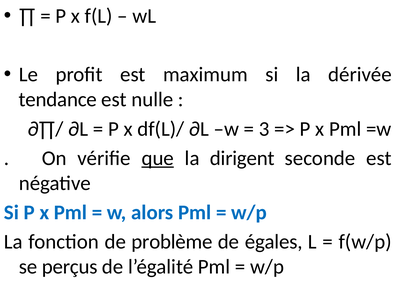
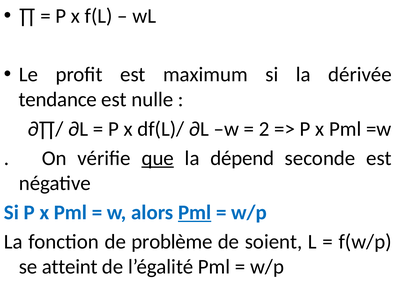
3: 3 -> 2 (264, 129)
dirigent: dirigent -> dépend (242, 158)
Pml underline: none -> present (195, 212)
égales: égales -> soient (274, 242)
perçus: perçus -> atteint (70, 267)
